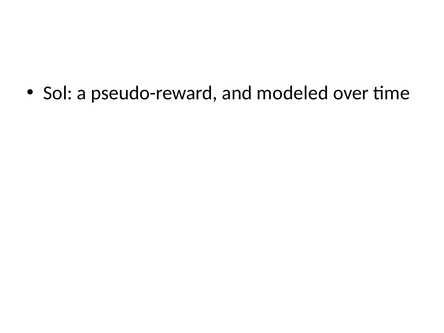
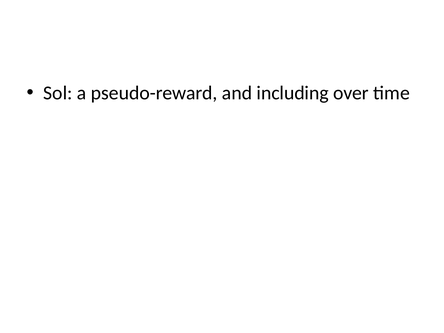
modeled: modeled -> including (293, 93)
